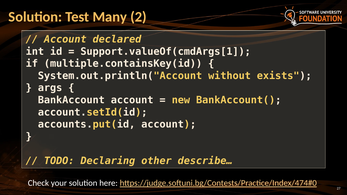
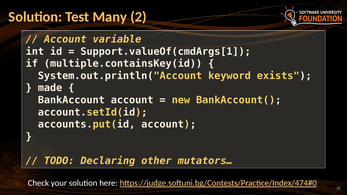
declared: declared -> variable (117, 39)
without: without -> keyword (230, 76)
args: args -> made (50, 88)
describe…: describe… -> mutators… (205, 161)
